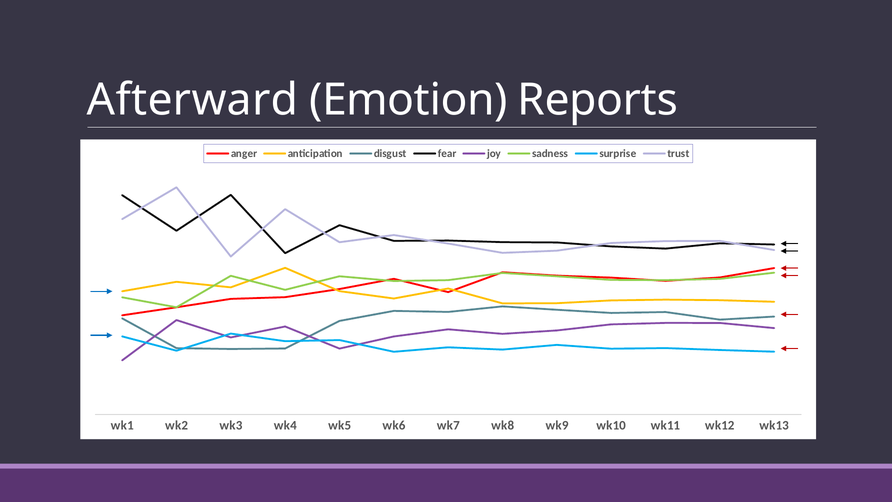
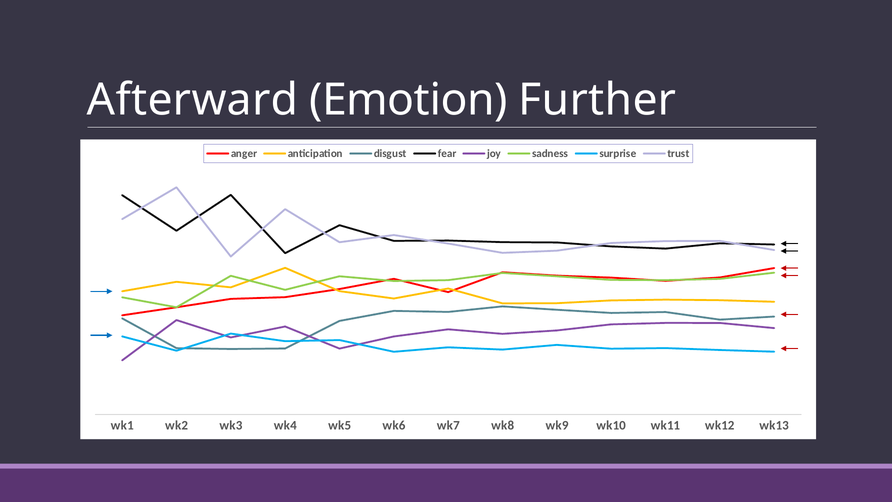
Reports: Reports -> Further (597, 100)
